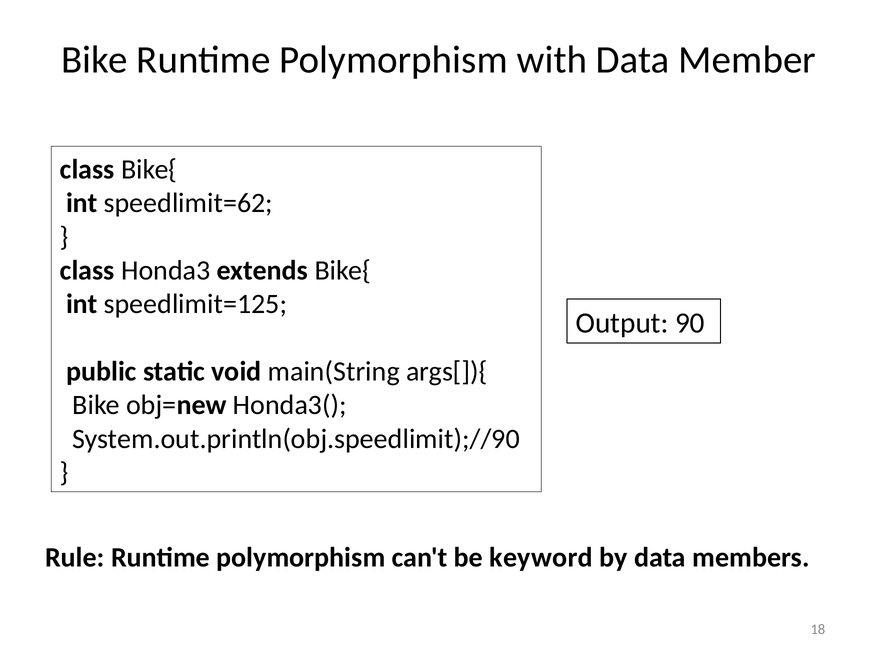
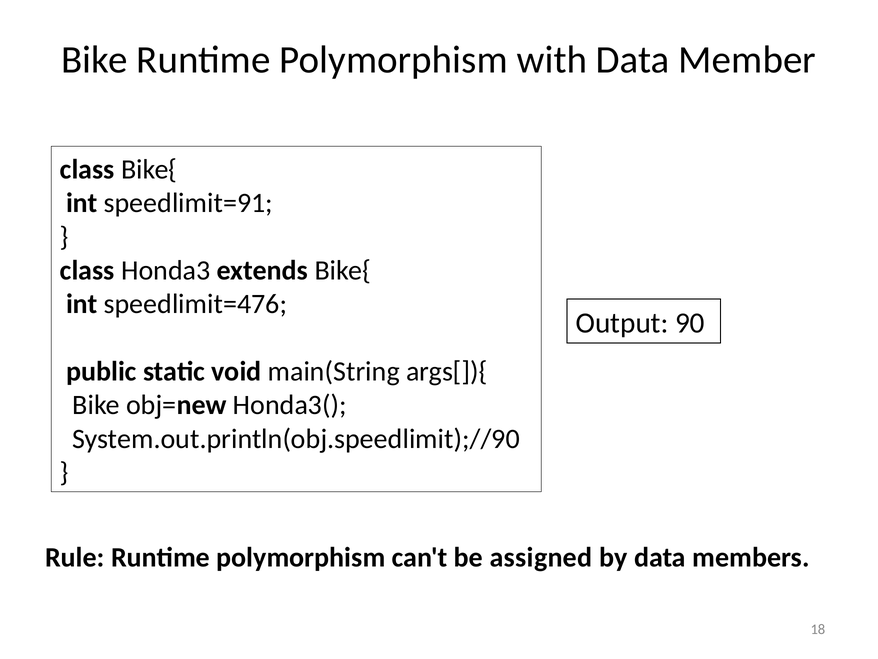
speedlimit=62: speedlimit=62 -> speedlimit=91 (188, 203)
speedlimit=125: speedlimit=125 -> speedlimit=476 (195, 304)
keyword: keyword -> assigned (541, 557)
